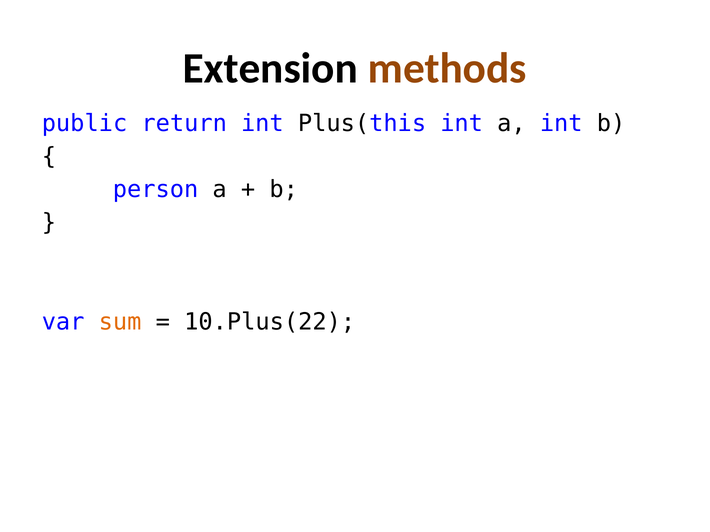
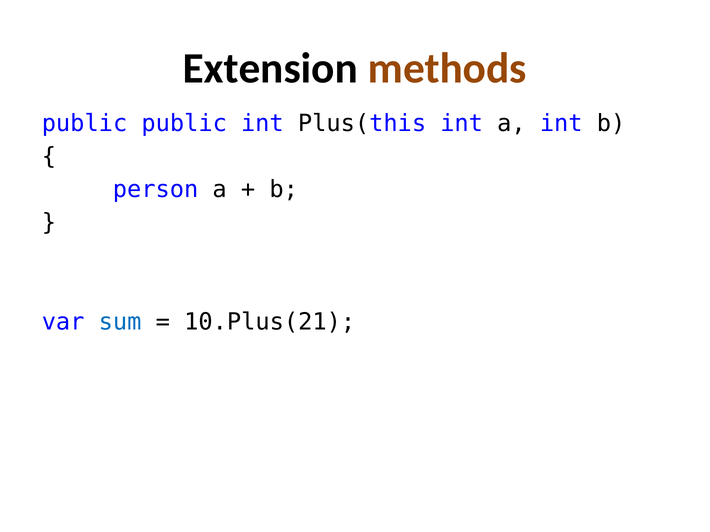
public return: return -> public (184, 124)
sum colour: orange -> blue (120, 322)
10.Plus(22: 10.Plus(22 -> 10.Plus(21 (270, 322)
